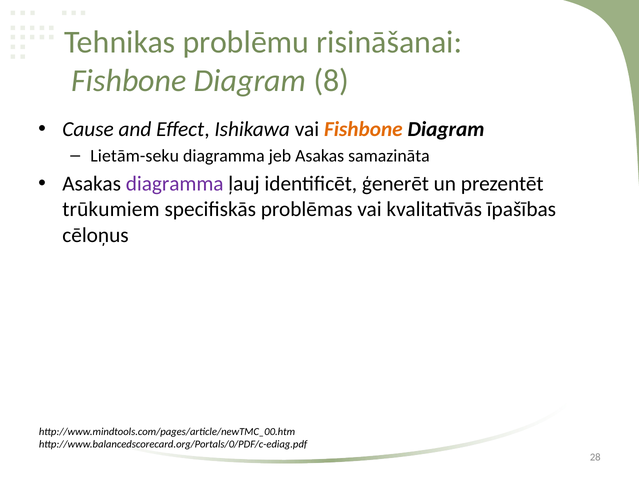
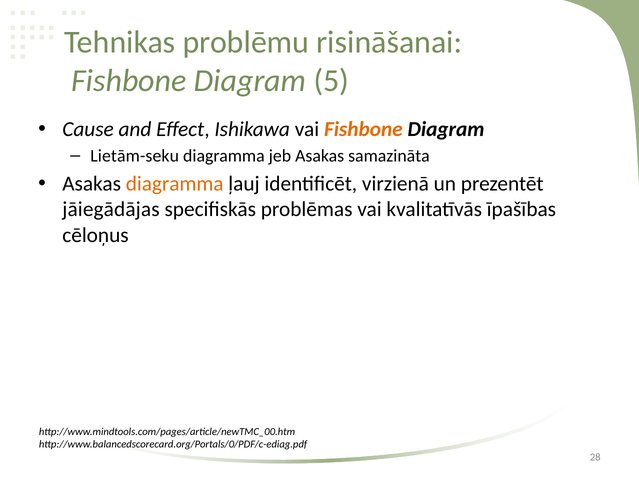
8: 8 -> 5 (331, 81)
diagramma colour: purple -> orange (175, 184)
ģenerēt: ģenerēt -> virzienā (395, 184)
trūkumiem: trūkumiem -> jāiegādājas (111, 210)
